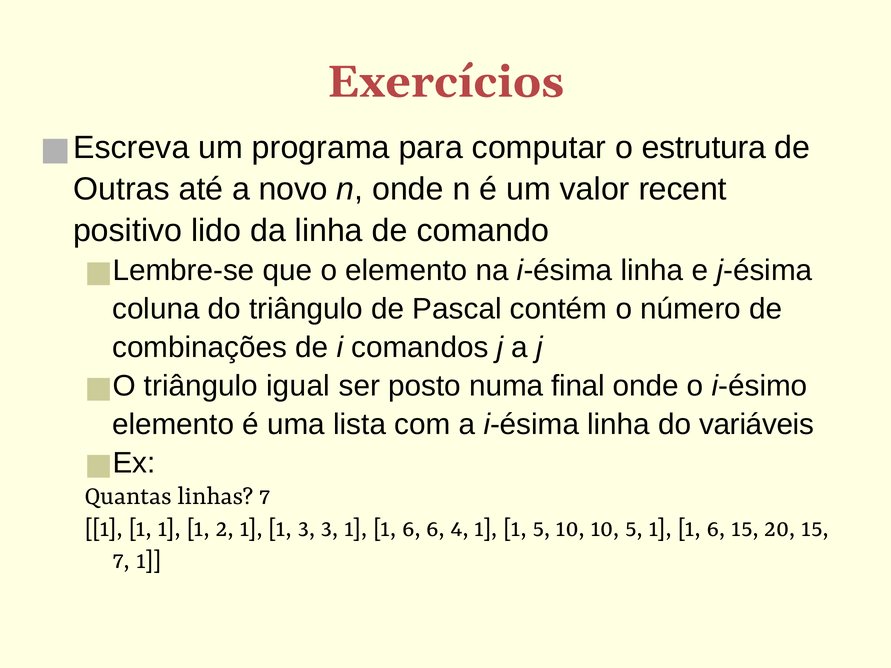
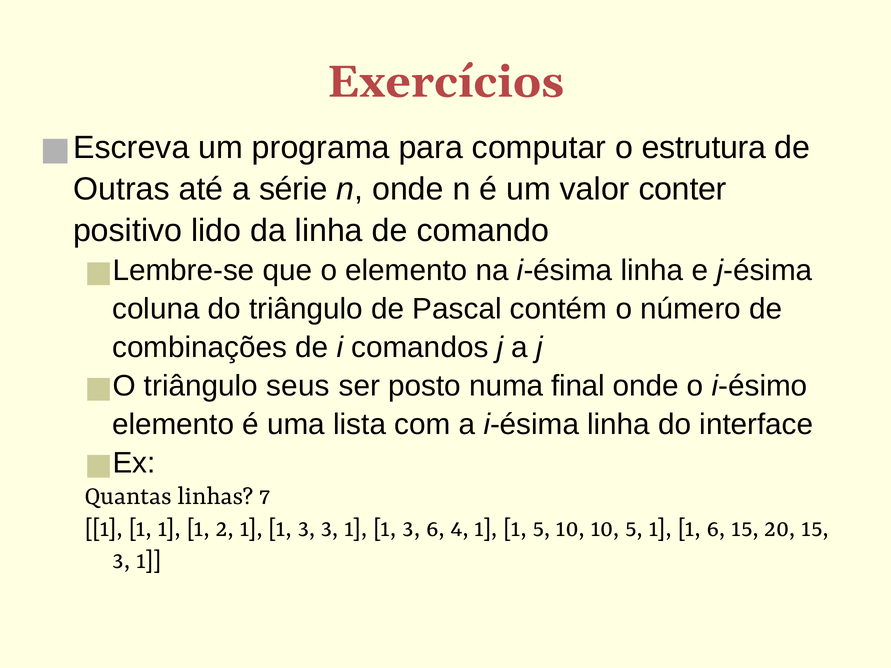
novo: novo -> série (293, 189)
recent: recent -> conter (683, 189)
igual: igual -> seus (298, 386)
variáveis: variáveis -> interface (756, 425)
3 1 1 6: 6 -> 3 (411, 527)
7: 7 -> 3 (121, 559)
